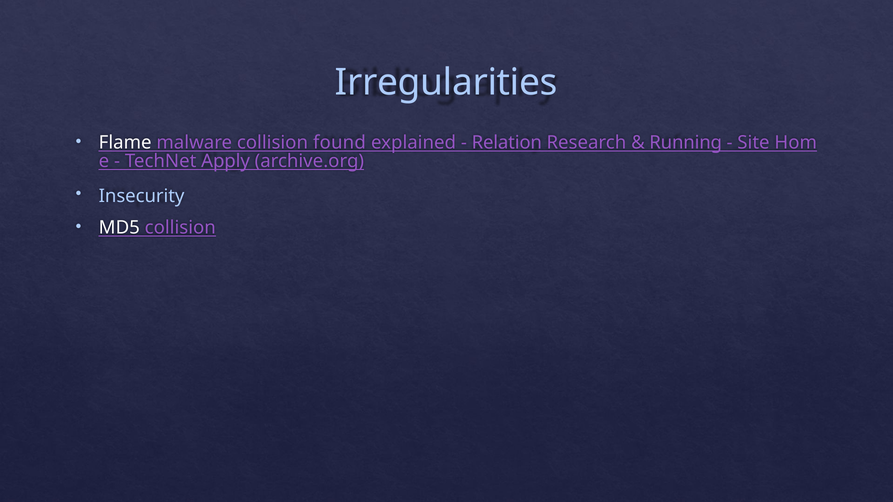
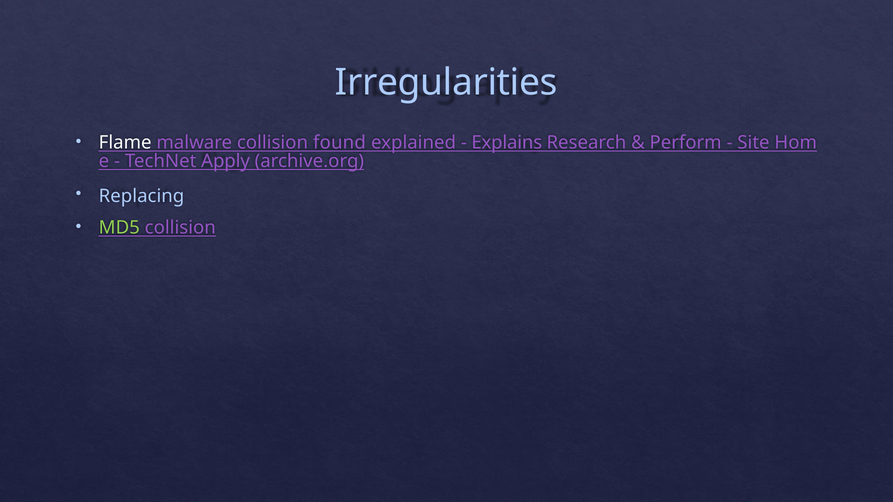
Relation: Relation -> Explains (507, 143)
Running: Running -> Perform (686, 143)
Insecurity: Insecurity -> Replacing (142, 196)
MD5 colour: white -> light green (119, 228)
